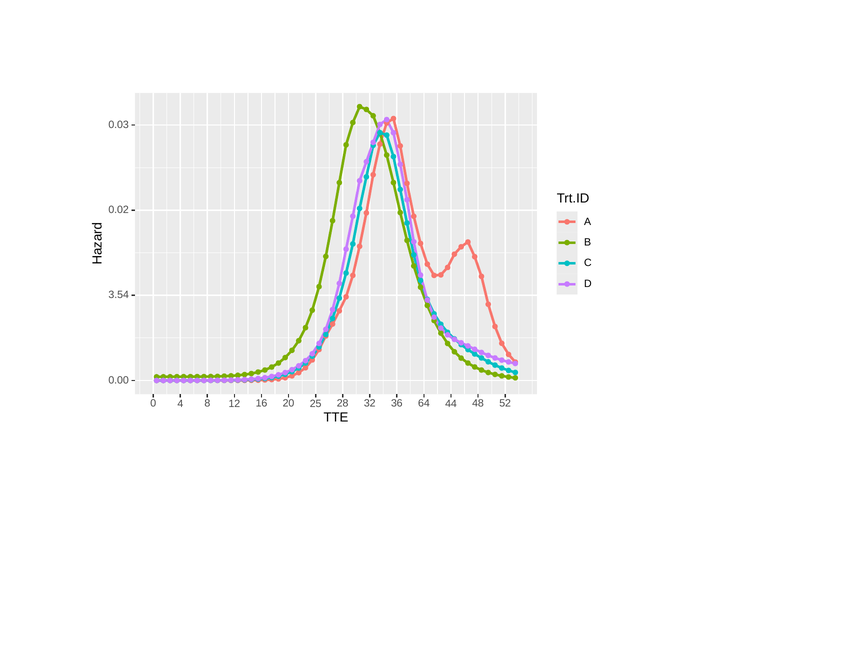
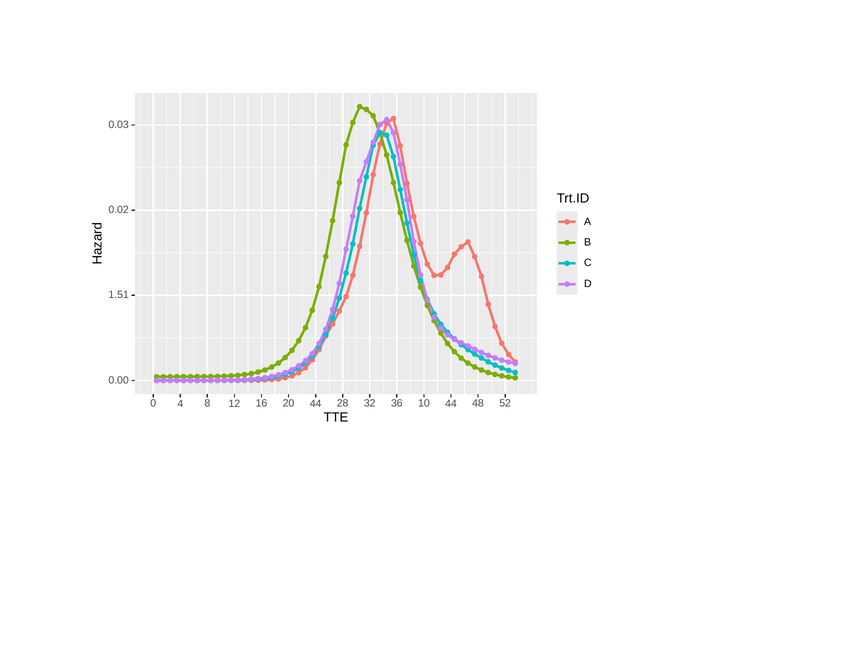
3.54: 3.54 -> 1.51 (119, 295)
20 25: 25 -> 44 (316, 404)
64: 64 -> 10 (424, 403)
